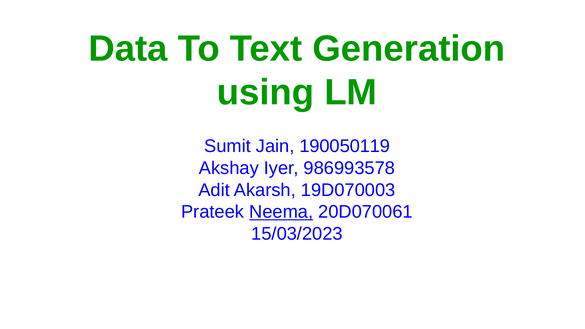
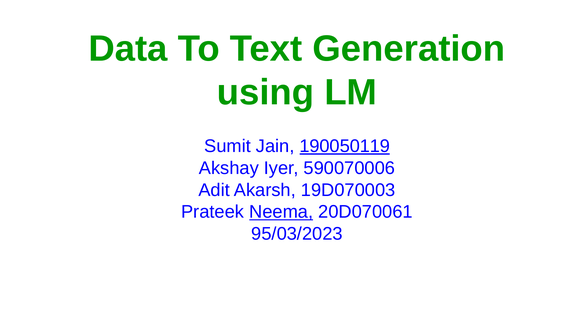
190050119 underline: none -> present (345, 146)
986993578: 986993578 -> 590070006 (349, 168)
15/03/2023: 15/03/2023 -> 95/03/2023 (297, 234)
